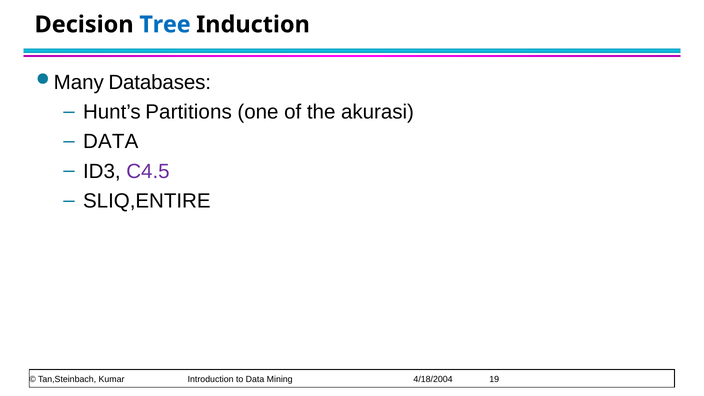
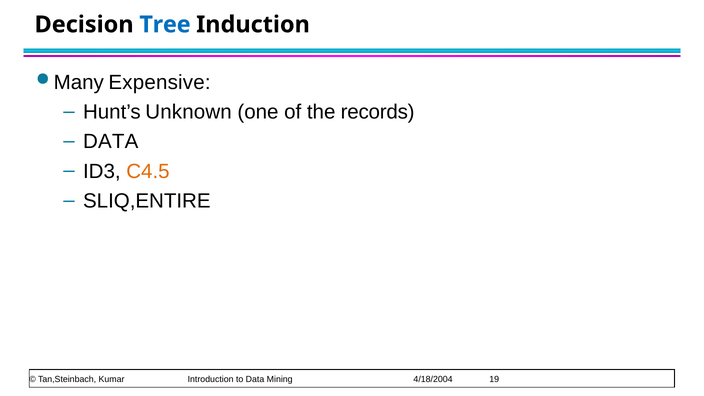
Databases: Databases -> Expensive (160, 82)
Partitions: Partitions -> Unknown (189, 112)
akurasi: akurasi -> records (378, 112)
C4.5 colour: purple -> orange (148, 171)
